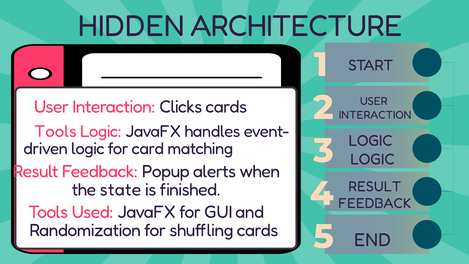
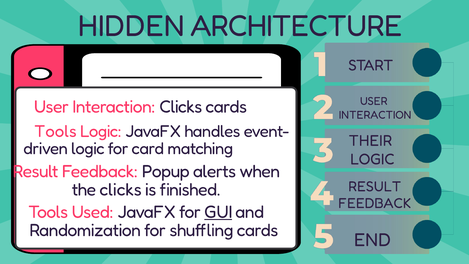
LOGIC: LOGIC -> THEIR (370, 141)
the state: state -> clicks (121, 189)
GUI underline: none -> present (218, 212)
